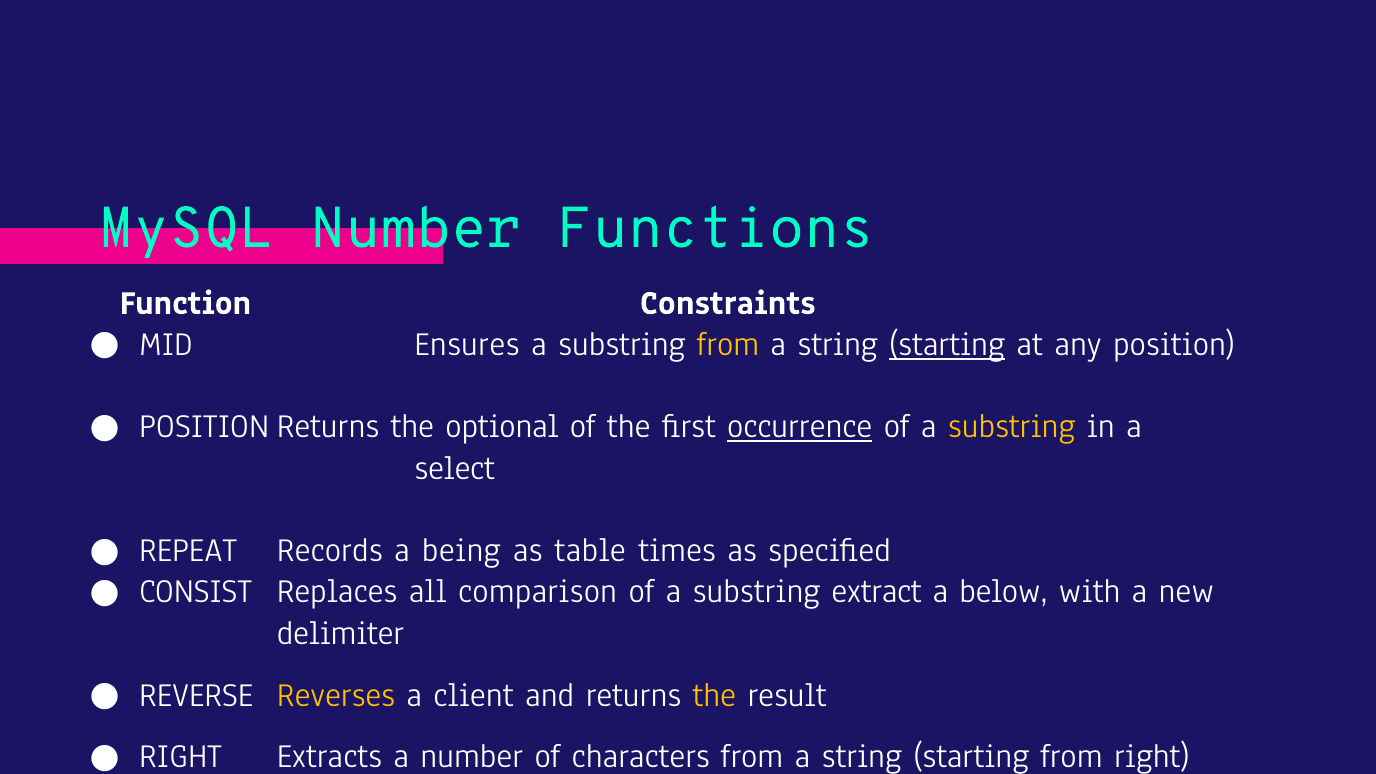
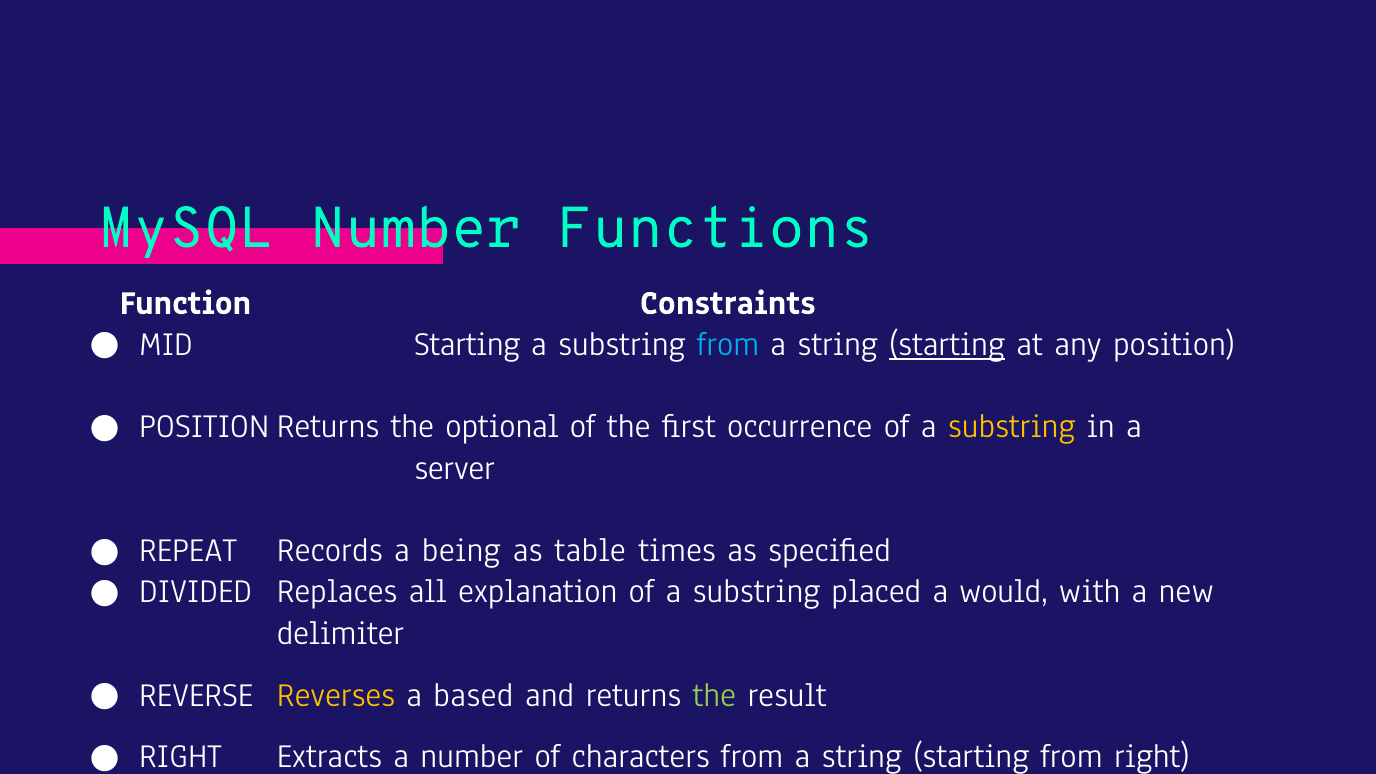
MID Ensures: Ensures -> Starting (467, 344)
from colour: yellow -> light blue (728, 344)
occurrence underline: present -> none (800, 426)
select: select -> server (455, 468)
CONSIST: CONSIST -> DIVIDED (196, 592)
comparison: comparison -> explanation (538, 592)
extract: extract -> placed (876, 592)
below: below -> would (1004, 592)
client: client -> based (473, 695)
the colour: yellow -> light green (714, 695)
